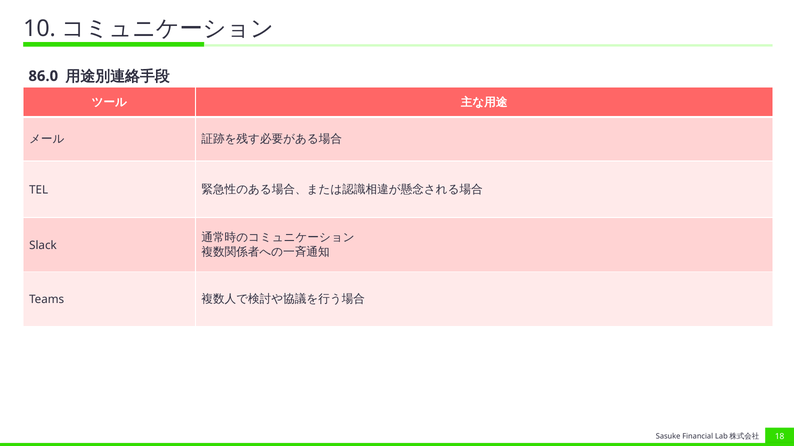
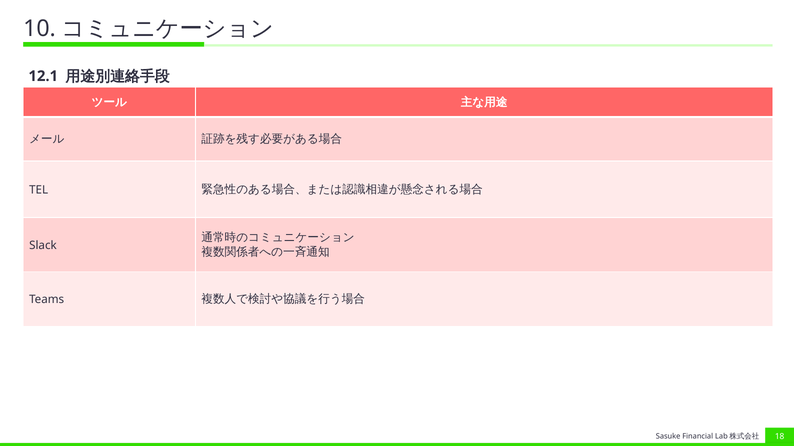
86.0: 86.0 -> 12.1 (43, 76)
